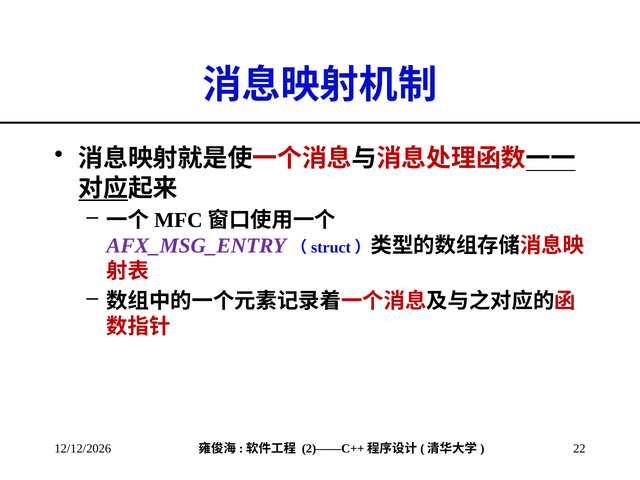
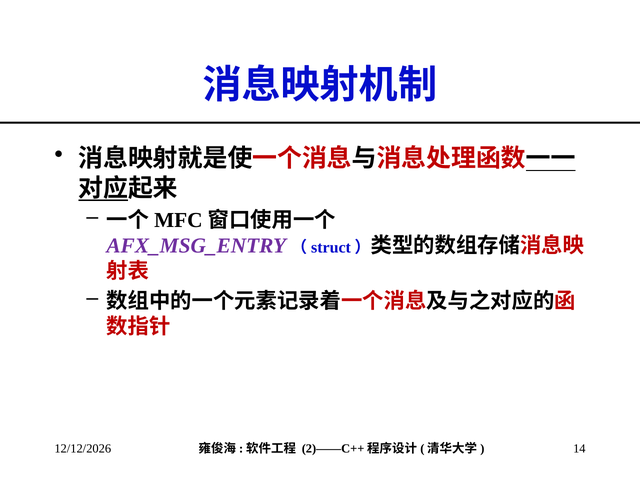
22: 22 -> 14 (579, 449)
